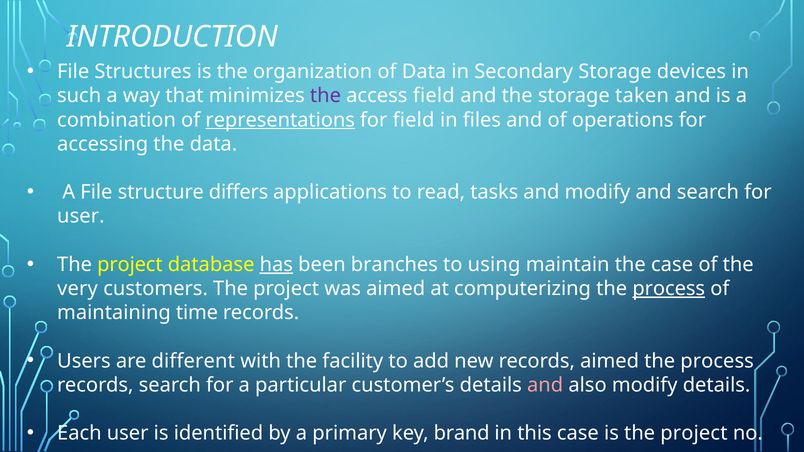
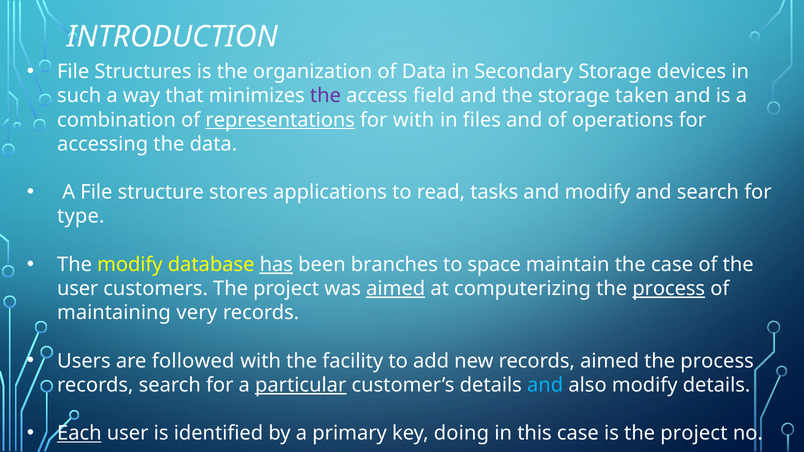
for field: field -> with (414, 120)
differs: differs -> stores (238, 192)
user: user -> type (81, 216)
project: project -> modify (130, 265)
using: using -> space (494, 265)
very: very -> user (78, 289)
aimed underline: none -> present (396, 289)
time: time -> very (197, 313)
different: different -> followed (193, 361)
particular underline: none -> present (301, 385)
and colour: pink -> light blue (545, 385)
Each underline: none -> present (79, 434)
brand: brand -> doing (461, 434)
